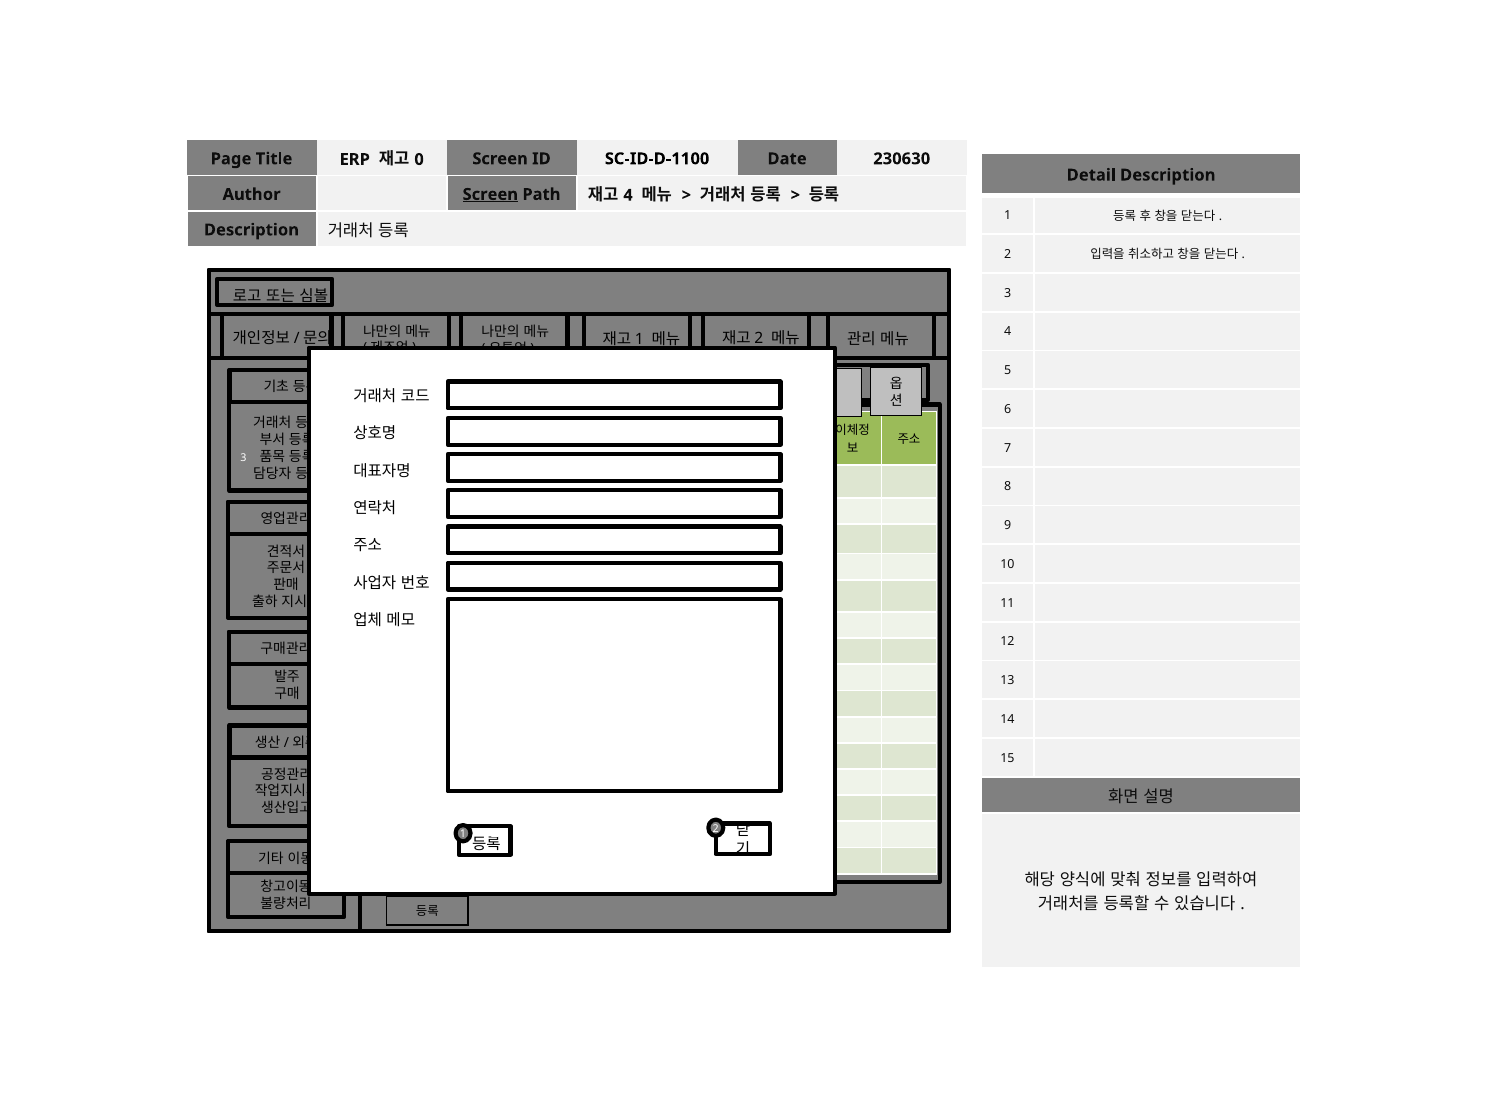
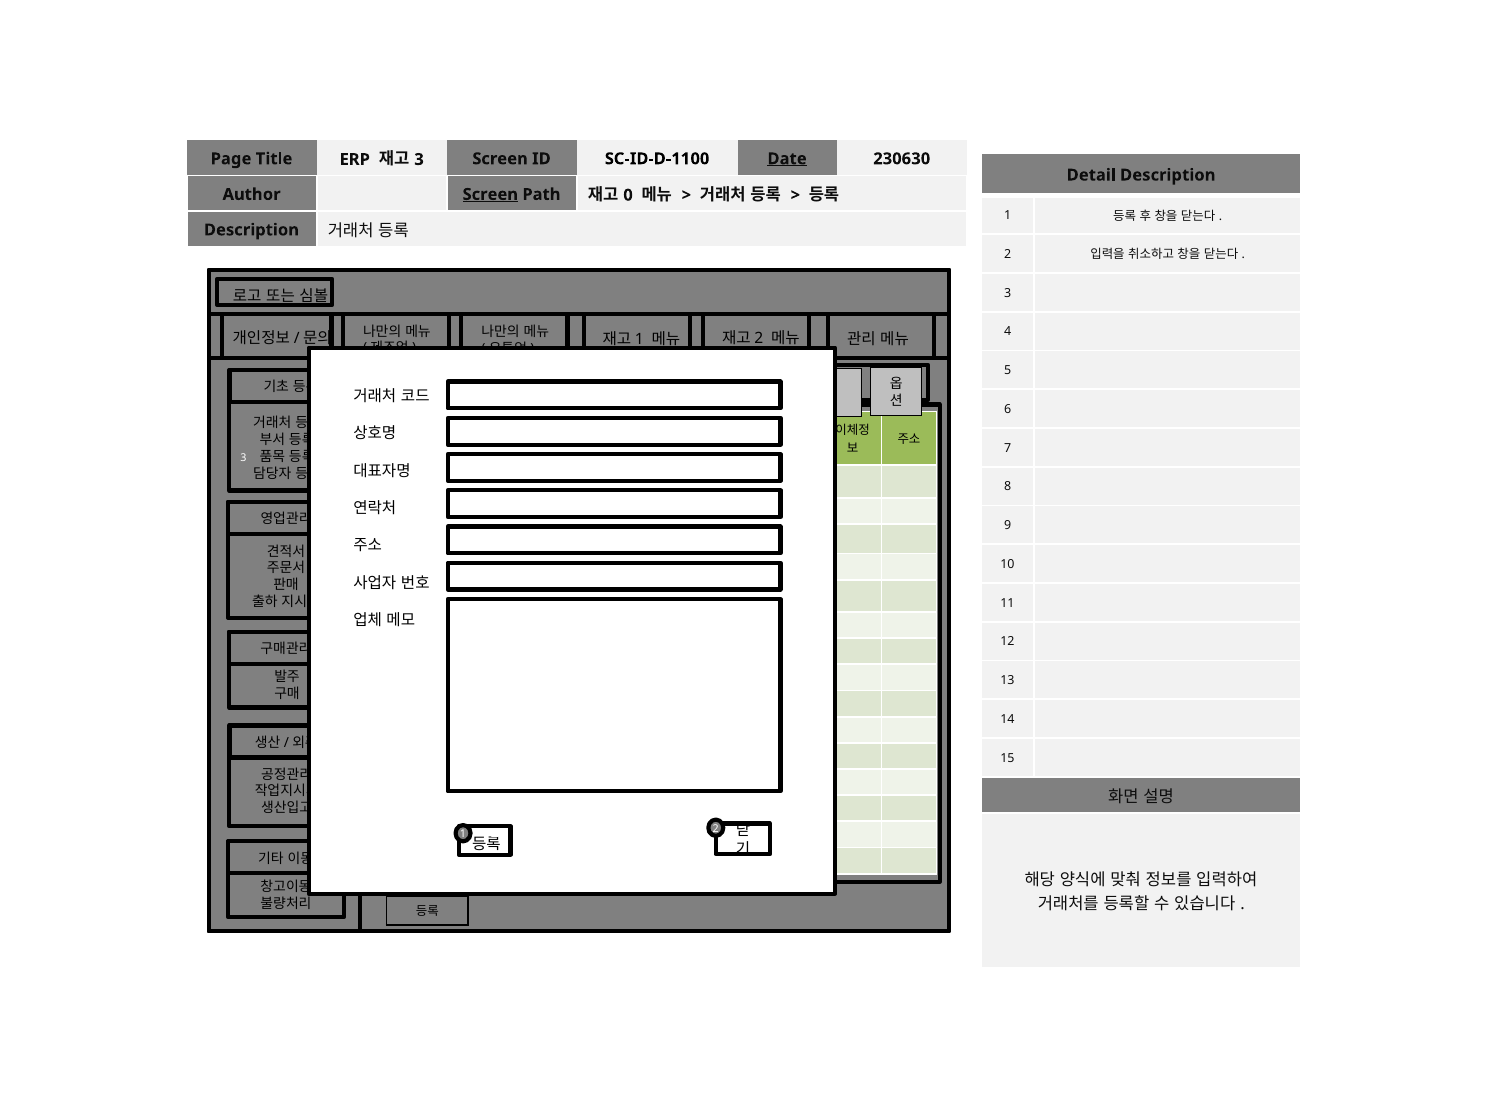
0: 0 -> 3 (419, 159)
Date underline: none -> present (787, 159)
4: 4 -> 0 (628, 195)
